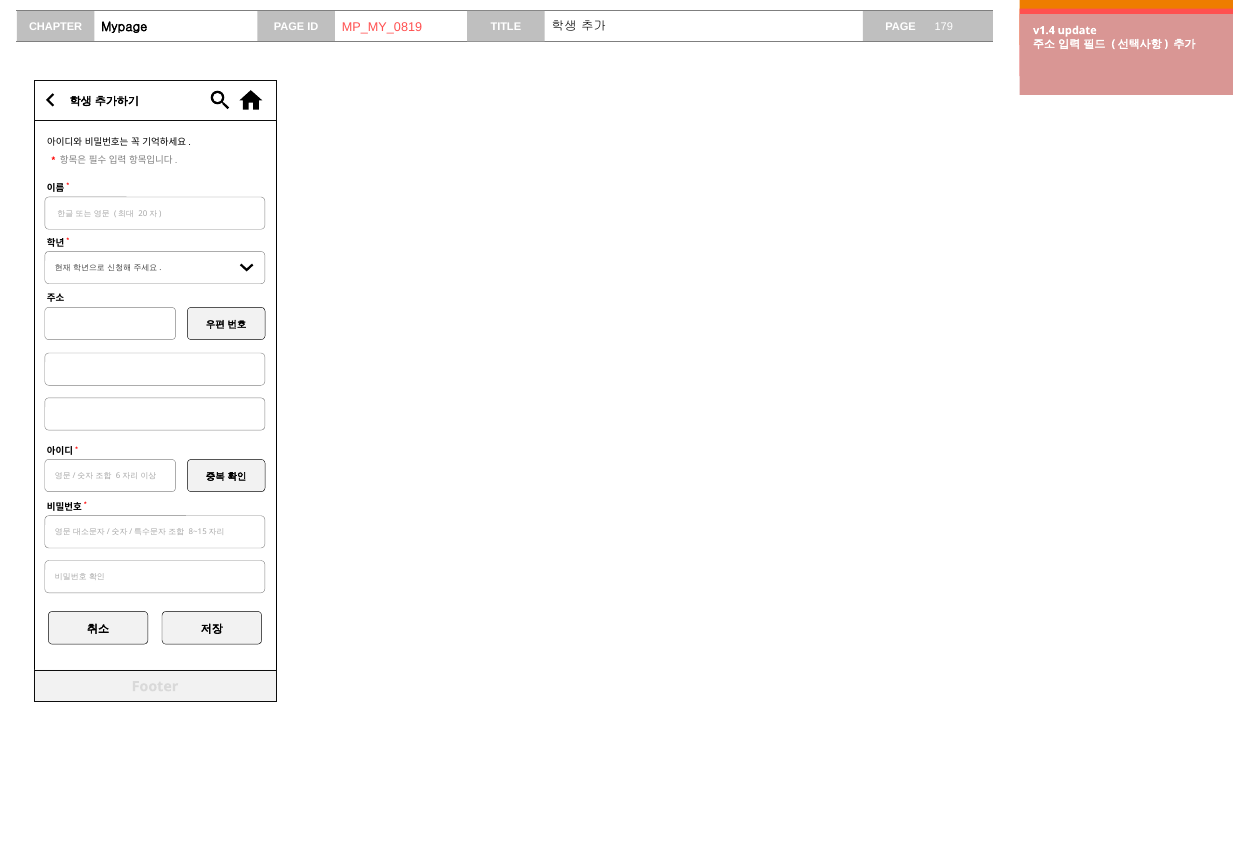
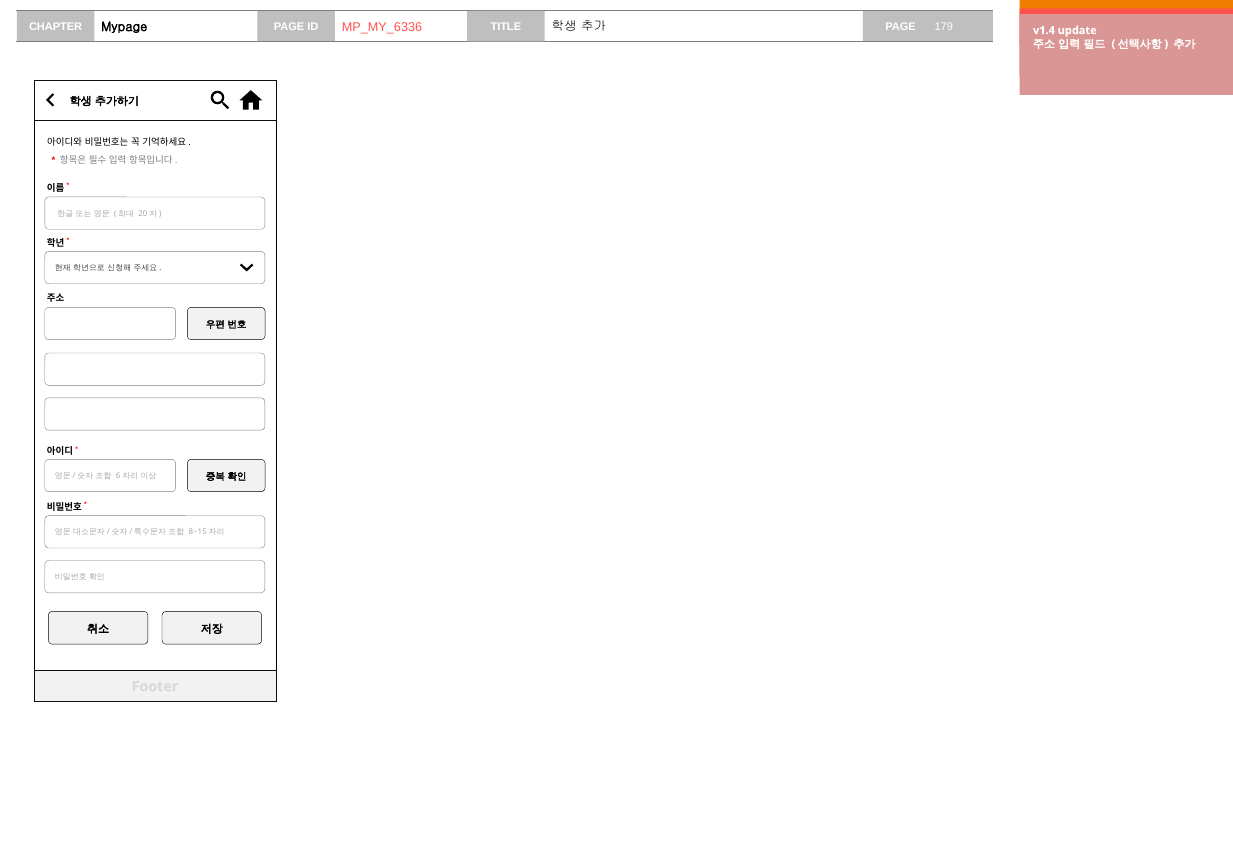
MP_MY_0819: MP_MY_0819 -> MP_MY_6336 (382, 27)
